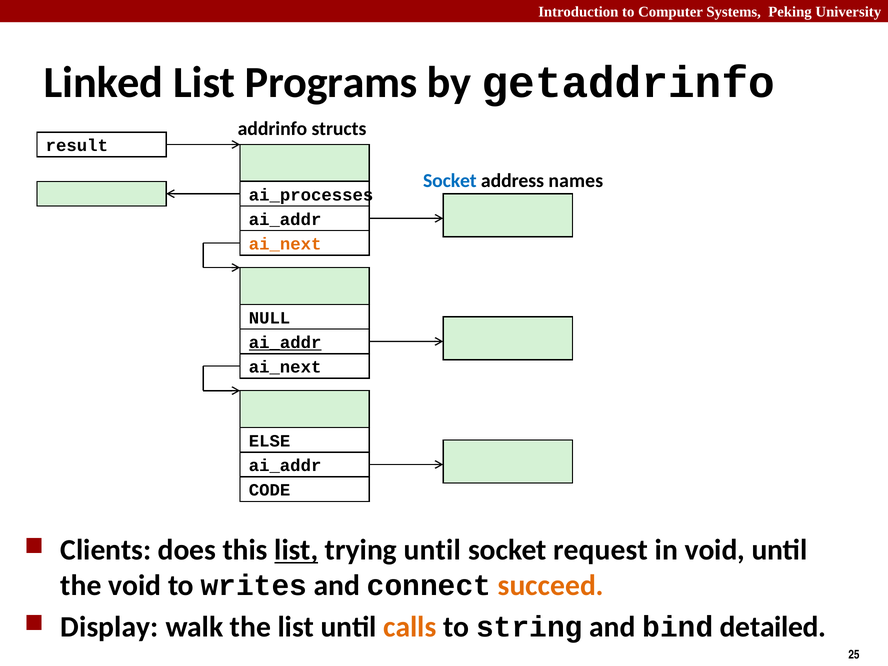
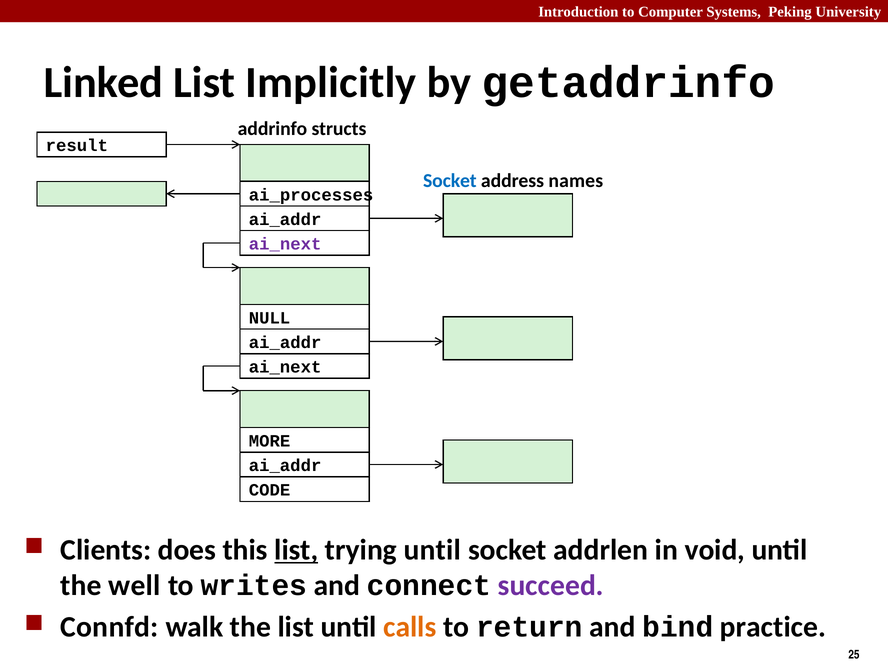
Programs: Programs -> Implicitly (331, 82)
ai_next colour: orange -> purple (285, 244)
ai_addr underline: present -> none (285, 343)
ELSE: ELSE -> MORE (270, 441)
request: request -> addrlen (601, 550)
the void: void -> well (135, 586)
succeed colour: orange -> purple (551, 586)
Display: Display -> Connfd (109, 627)
string: string -> return (529, 627)
detailed: detailed -> practice (773, 627)
